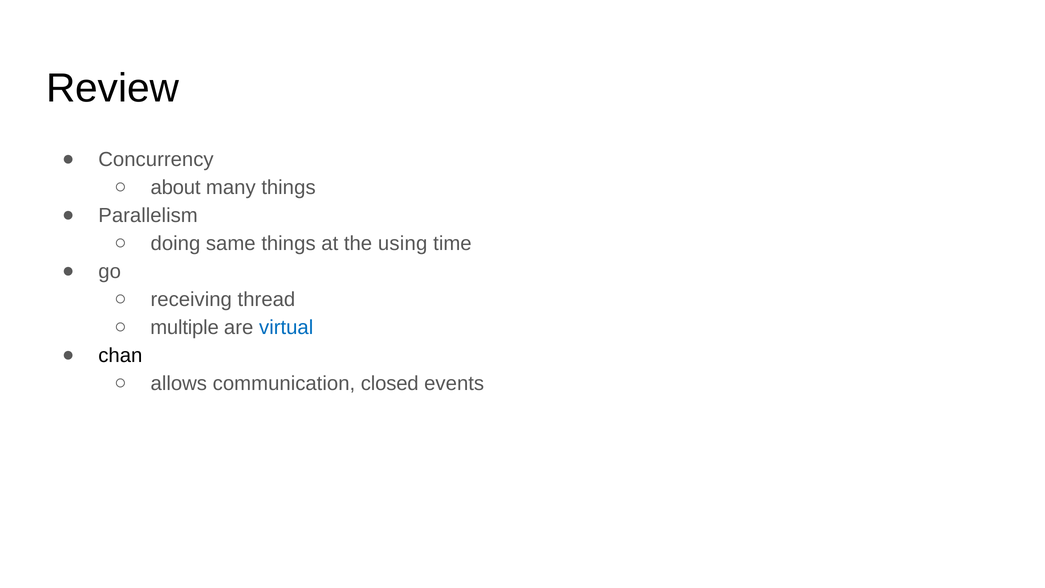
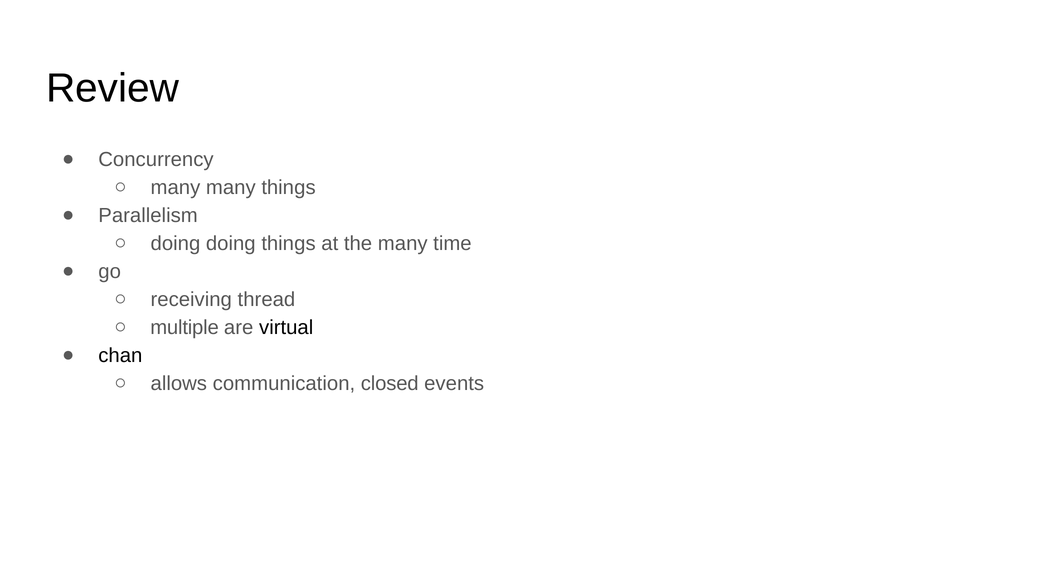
about: about -> many (175, 187)
doing same: same -> doing (231, 243)
the using: using -> many (403, 243)
virtual colour: blue -> black (286, 327)
